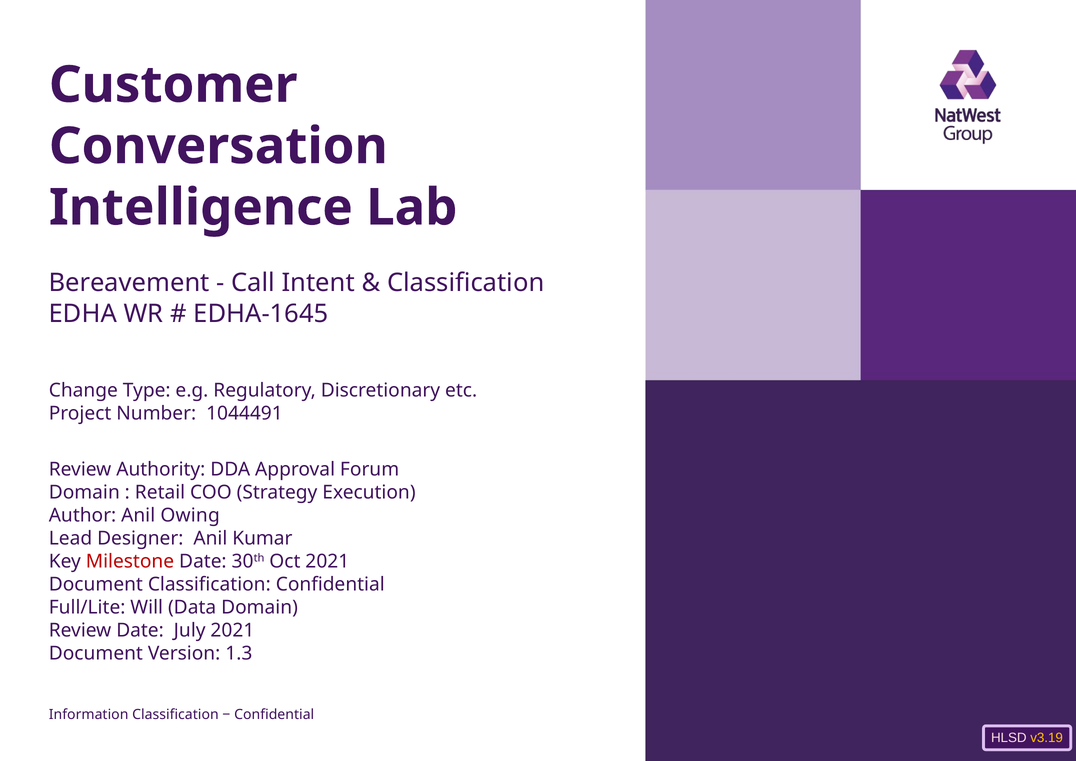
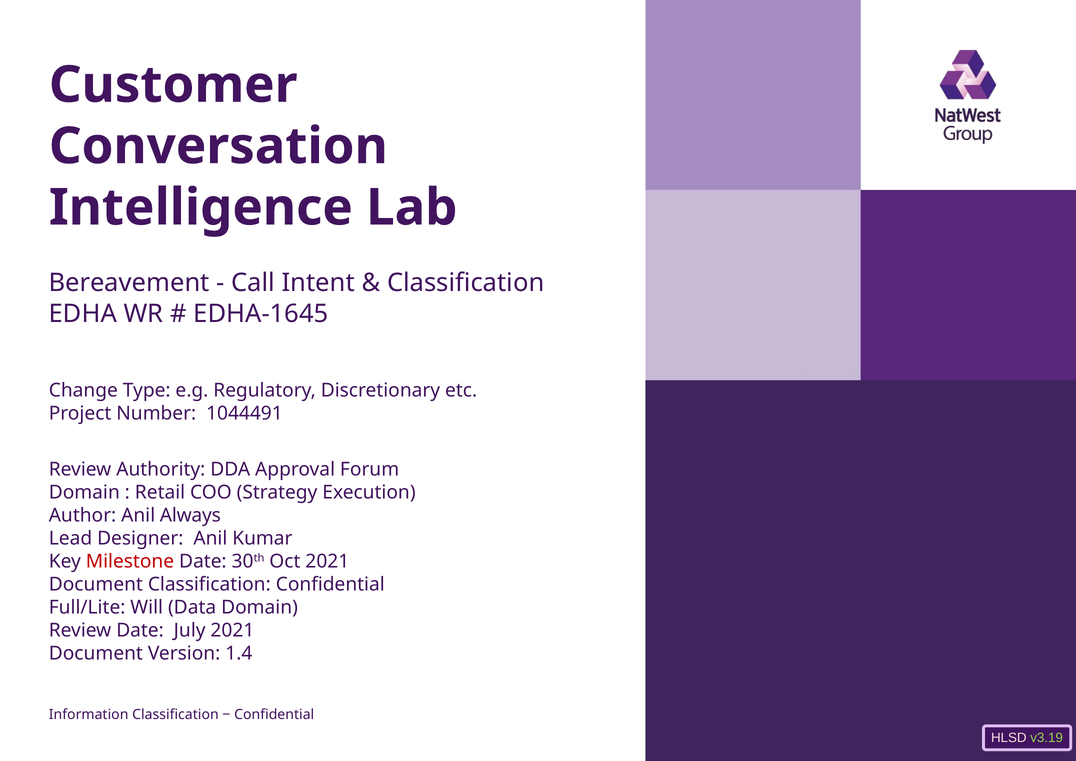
Owing: Owing -> Always (190, 515)
1.3: 1.3 -> 1.4 (239, 653)
v3.19 colour: yellow -> light green (1047, 738)
